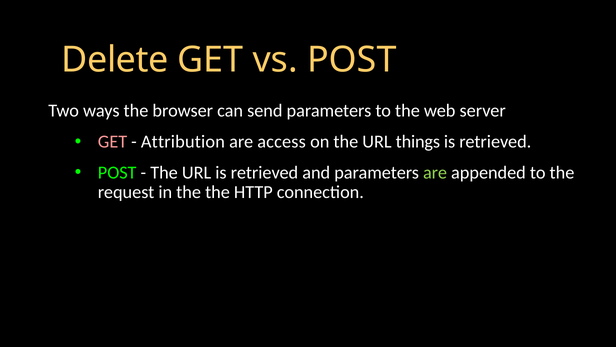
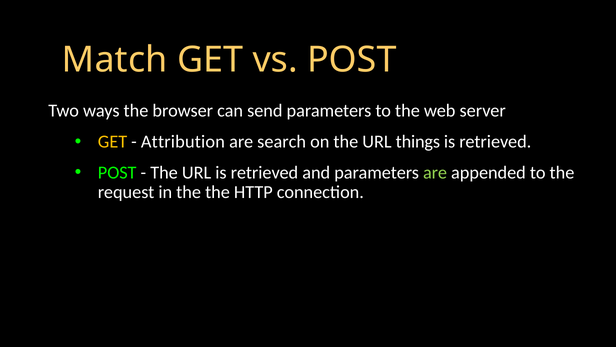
Delete: Delete -> Match (115, 60)
GET colour: pink -> yellow (113, 142)
access: access -> search (282, 142)
